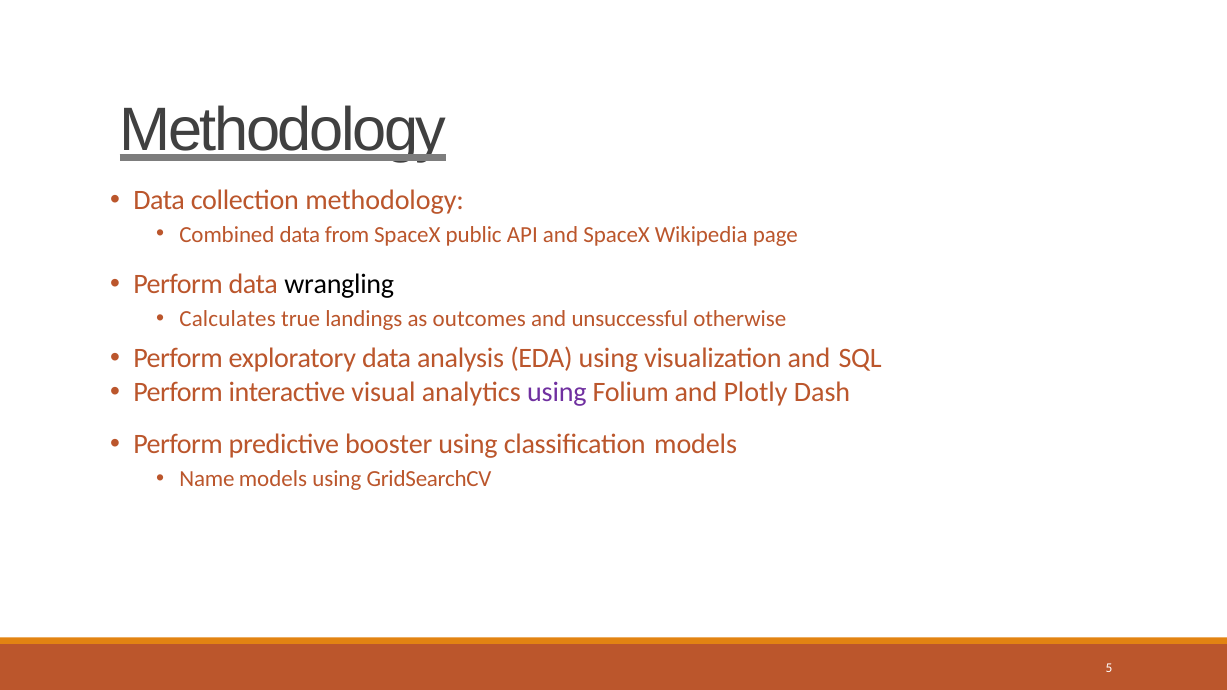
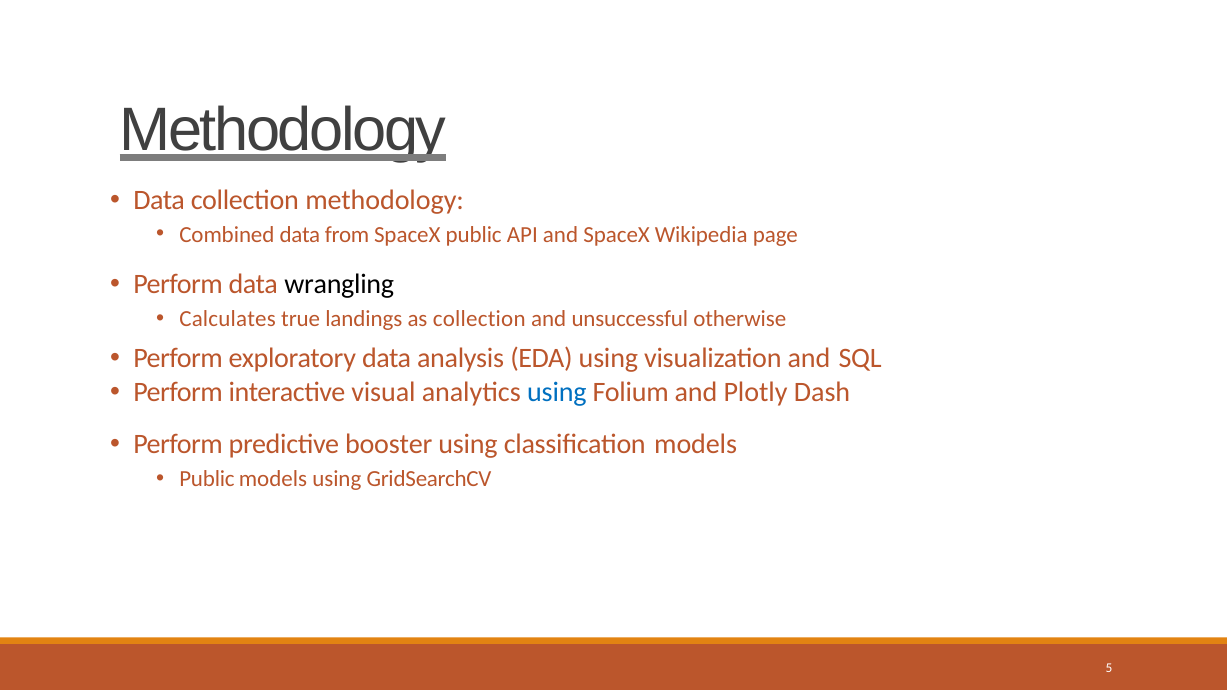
as outcomes: outcomes -> collection (479, 319)
using colour: purple -> blue (557, 393)
Name: Name -> Public (207, 479)
